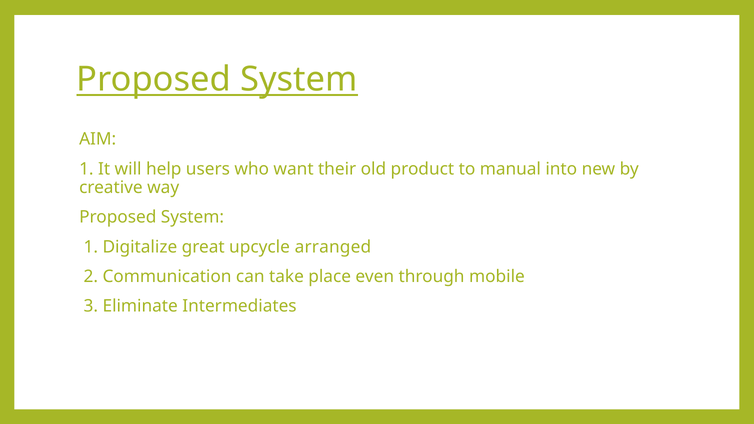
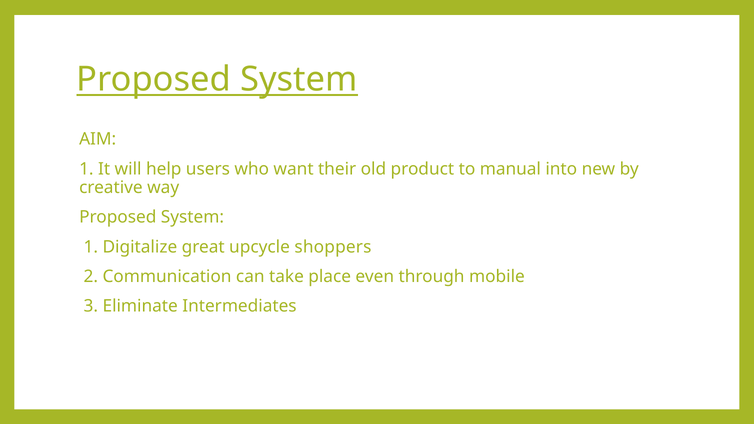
arranged: arranged -> shoppers (333, 247)
